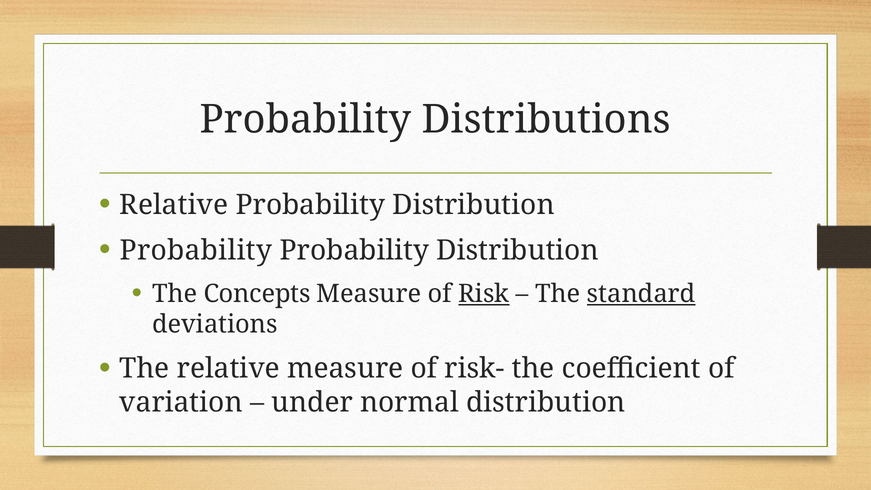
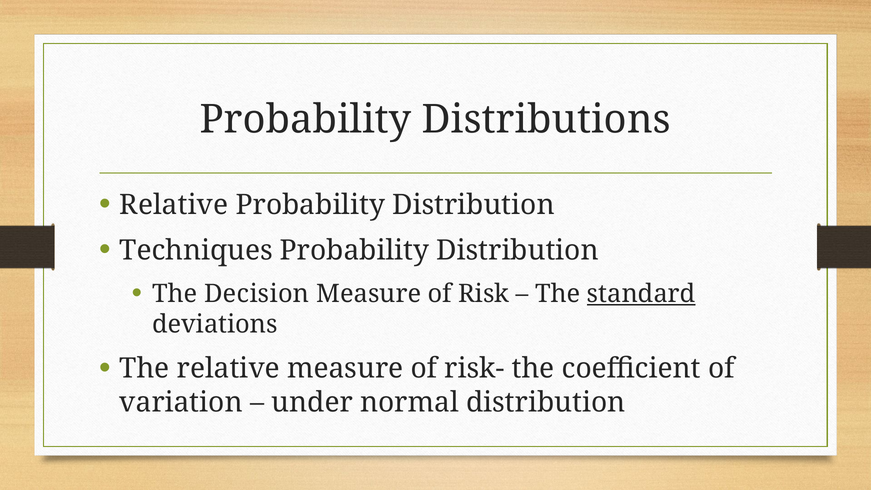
Probability: Probability -> Techniques (196, 251)
Concepts: Concepts -> Decision (257, 294)
Risk underline: present -> none (484, 294)
